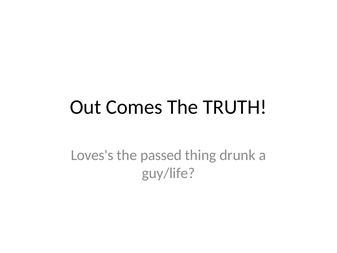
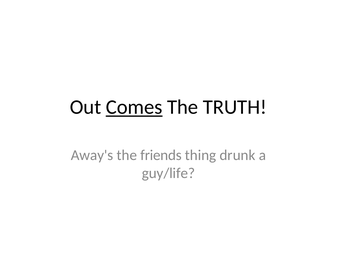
Comes underline: none -> present (134, 107)
Loves's: Loves's -> Away's (92, 155)
passed: passed -> friends (161, 155)
